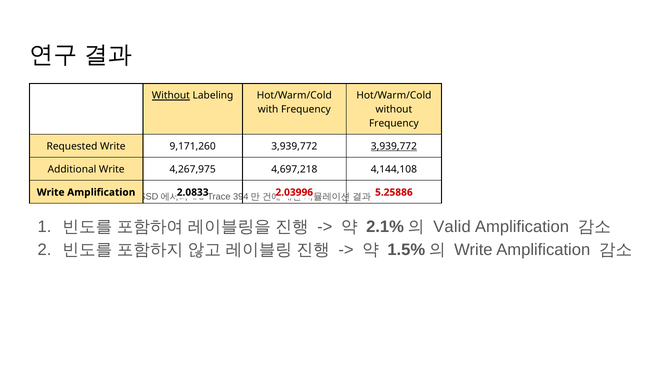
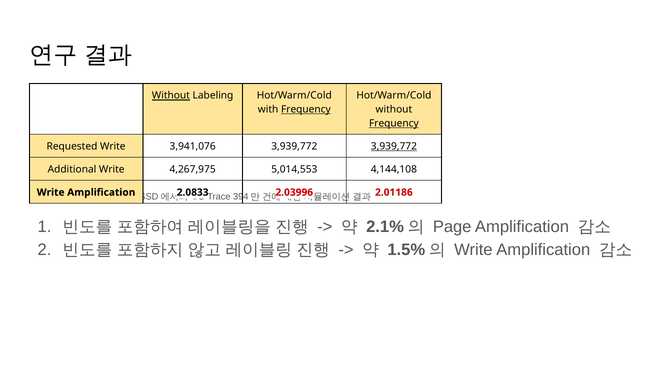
Frequency underline: none -> present (306, 110)
Frequency underline: none -> present (394, 123)
9,171,260: 9,171,260 -> 3,941,076 (193, 146)
4,697,218: 4,697,218 -> 5,014,553 (294, 170)
5.25886: 5.25886 -> 2.01186 (394, 193)
Valid: Valid -> Page (452, 227)
